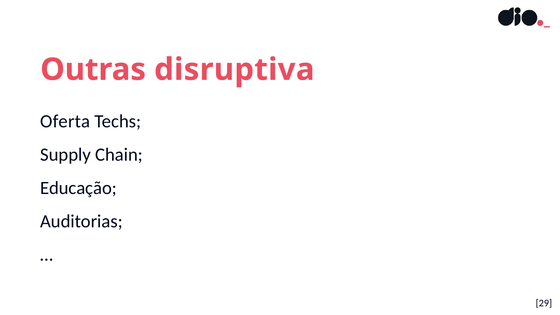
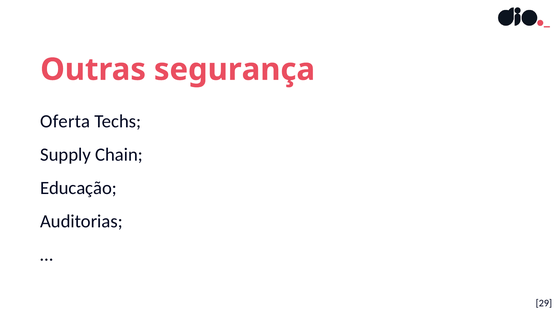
disruptiva: disruptiva -> segurança (234, 70)
